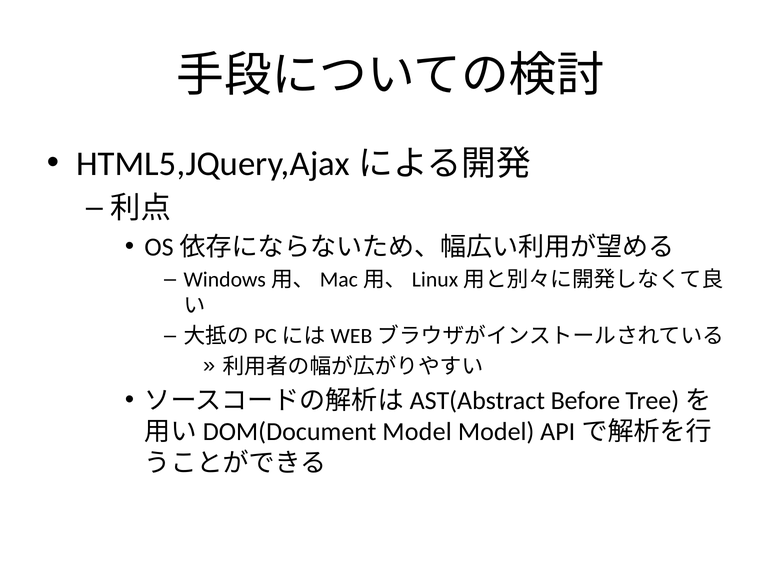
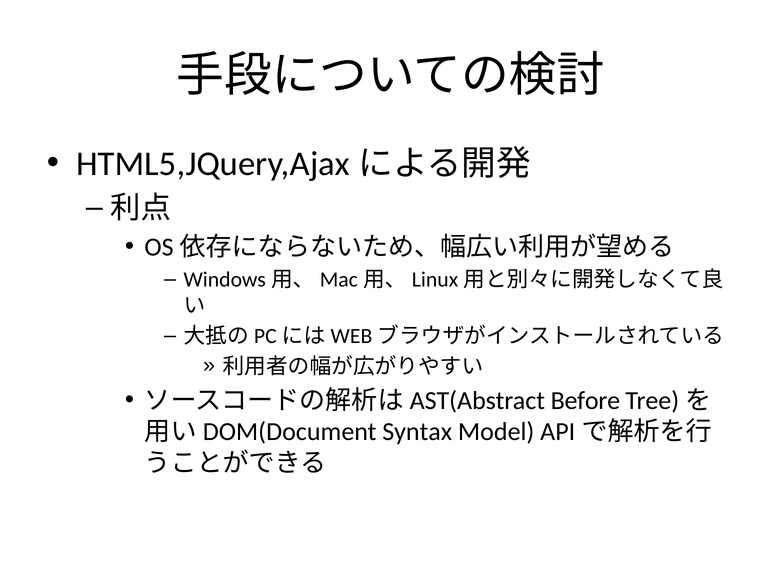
Model: Model -> Syntax (417, 432)
